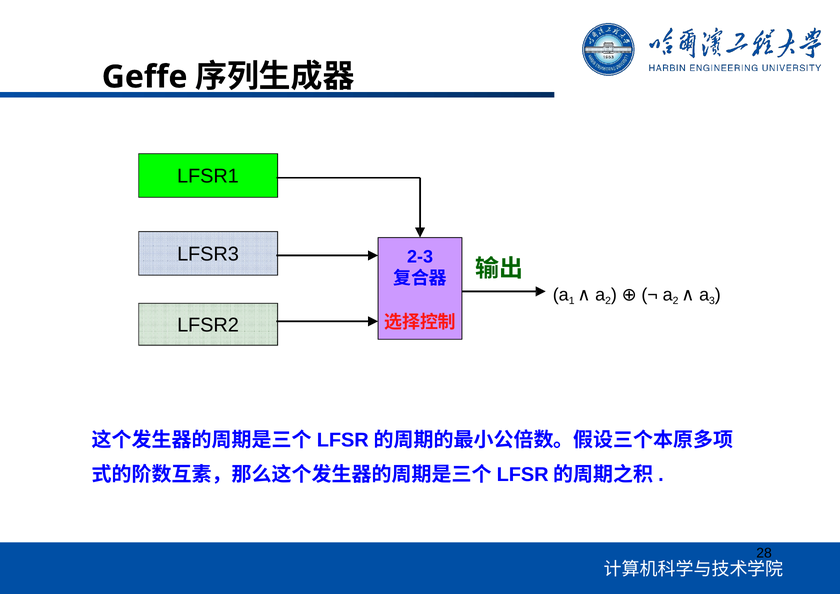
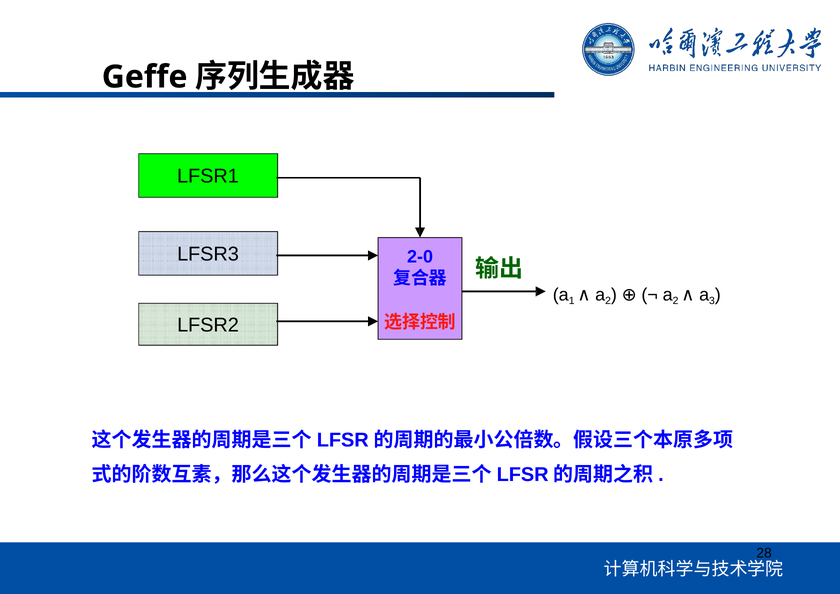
2-3: 2-3 -> 2-0 (420, 257)
